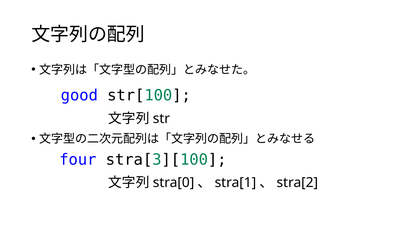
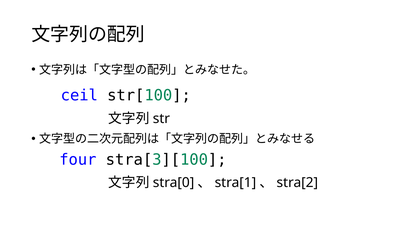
good: good -> ceil (79, 95)
